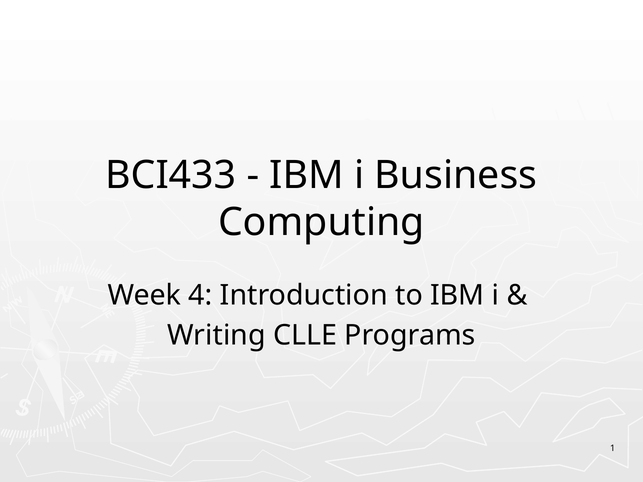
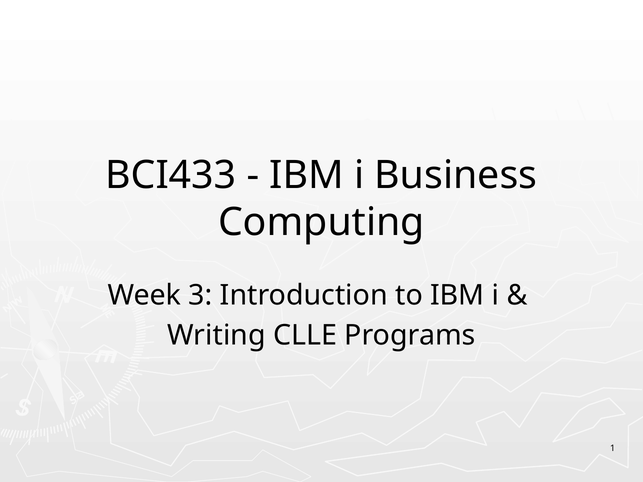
4: 4 -> 3 (200, 296)
